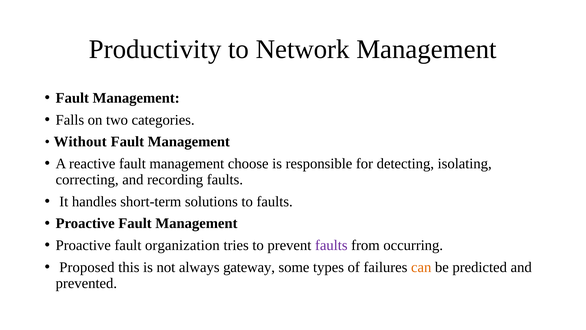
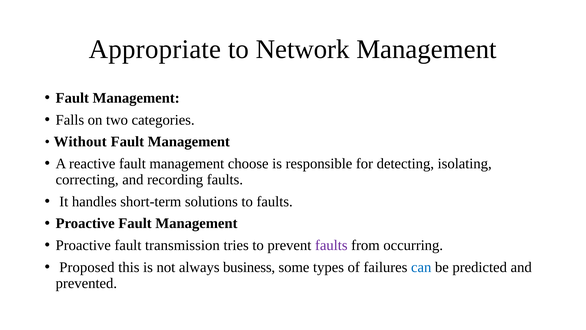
Productivity: Productivity -> Appropriate (155, 49)
organization: organization -> transmission (182, 245)
gateway: gateway -> business (249, 267)
can colour: orange -> blue (421, 267)
